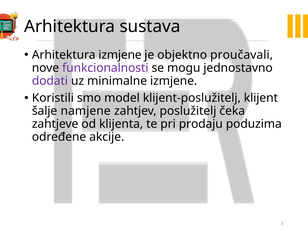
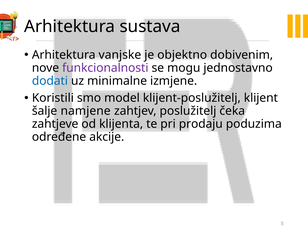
Arhitektura izmjene: izmjene -> vanjske (120, 55)
proučavali: proučavali -> dobivenim (242, 55)
dodati colour: purple -> blue (50, 81)
